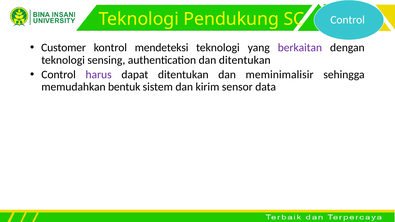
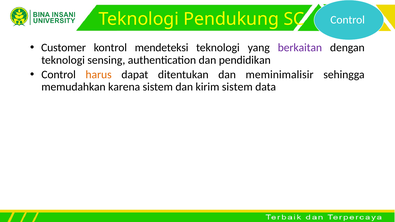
dan ditentukan: ditentukan -> pendidikan (245, 60)
harus colour: purple -> orange (99, 75)
bentuk: bentuk -> karena (124, 87)
kirim sensor: sensor -> sistem (237, 87)
